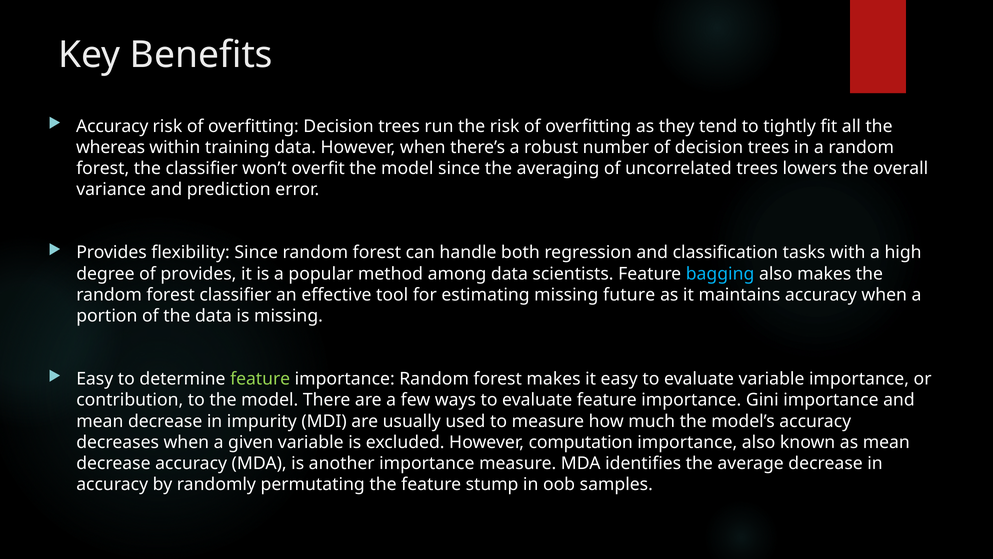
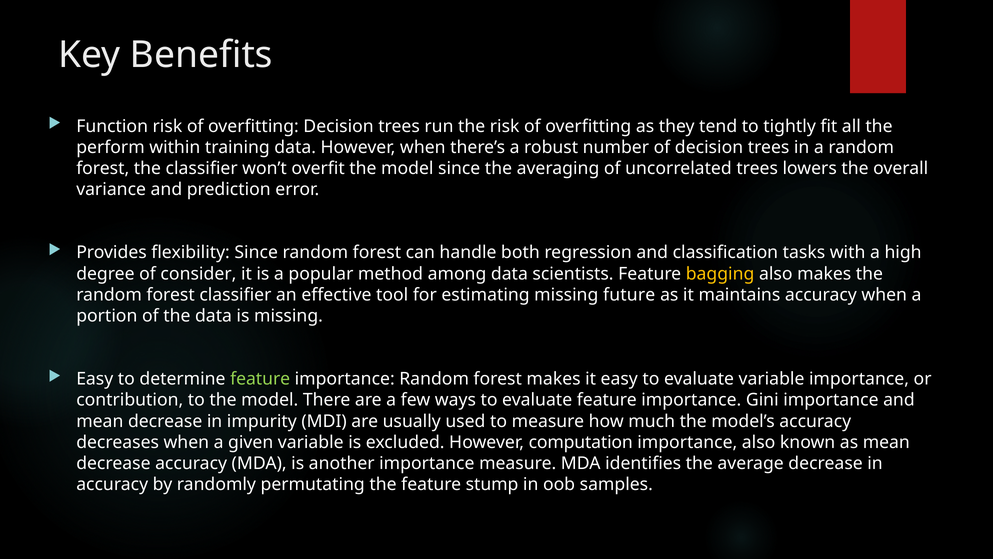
Accuracy: Accuracy -> Function (112, 126)
whereas: whereas -> perform (110, 147)
of provides: provides -> consider (198, 274)
bagging colour: light blue -> yellow (720, 274)
